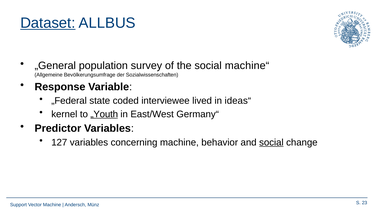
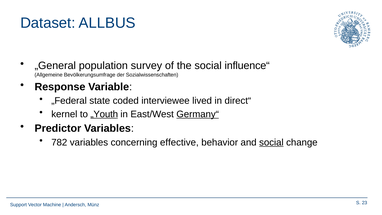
Dataset underline: present -> none (48, 23)
machine“: machine“ -> influence“ (247, 66)
ideas“: ideas“ -> direct“ (238, 101)
Germany“ underline: none -> present (198, 114)
127: 127 -> 782 (59, 142)
concerning machine: machine -> effective (179, 142)
